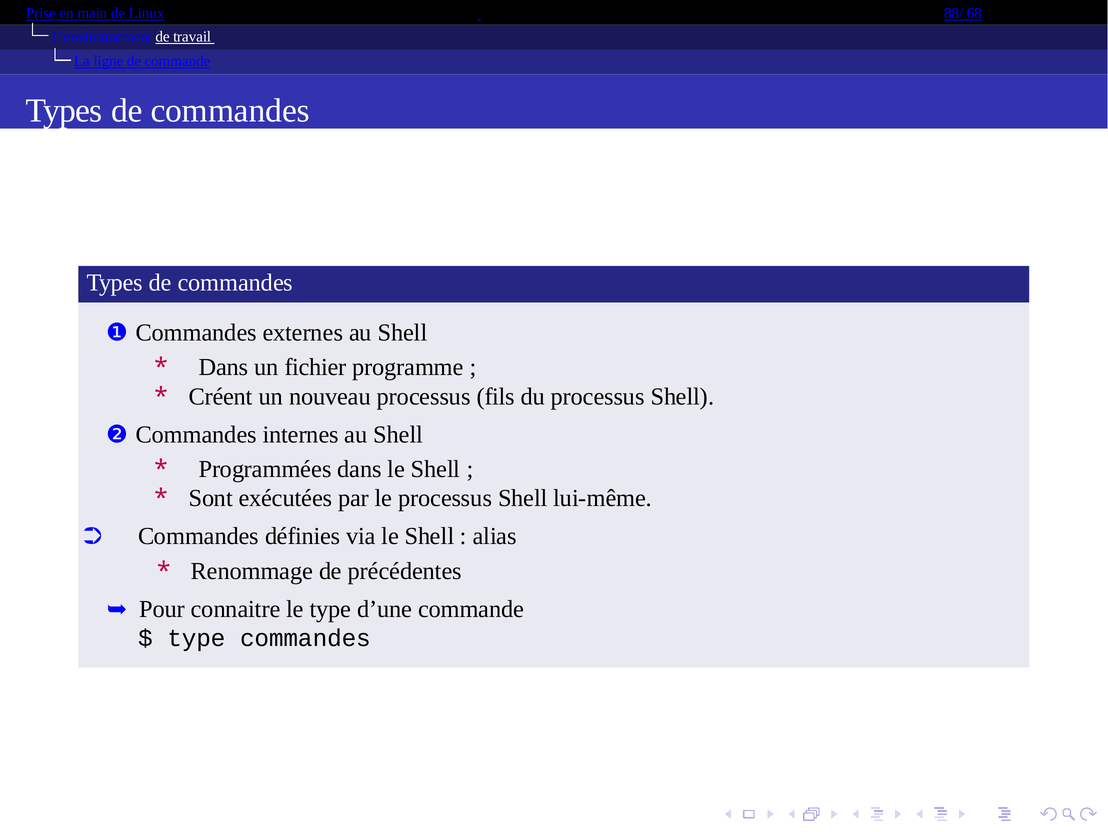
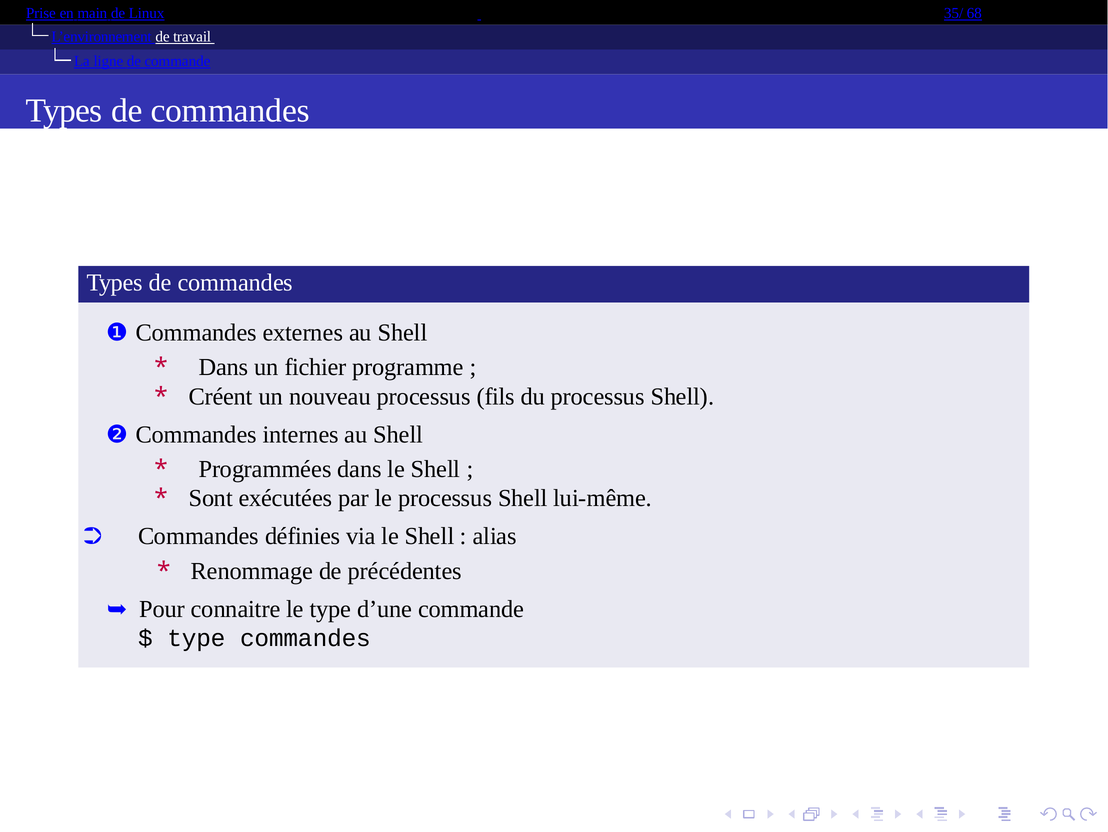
88/: 88/ -> 35/ (954, 13)
